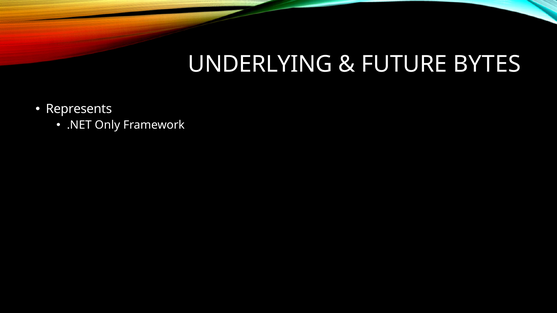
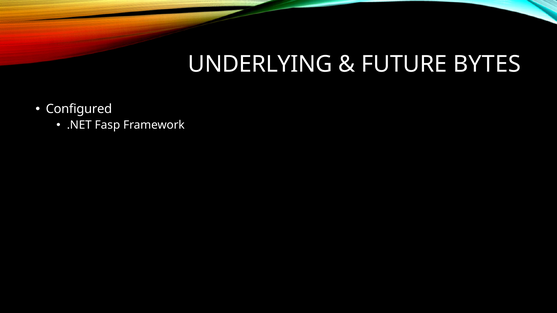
Represents: Represents -> Configured (79, 109)
Only: Only -> Fasp (107, 125)
